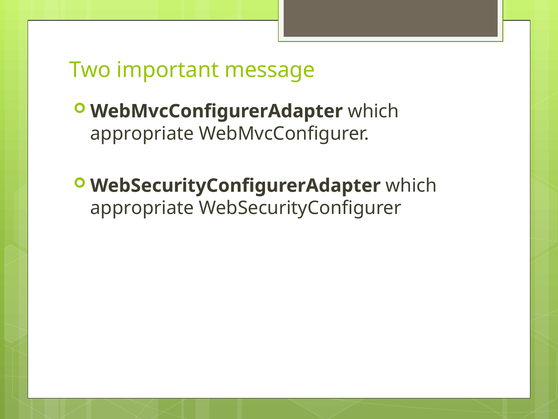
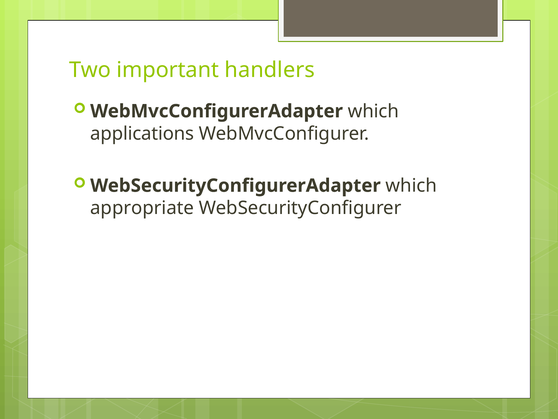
message: message -> handlers (270, 70)
appropriate: appropriate -> applications (142, 133)
